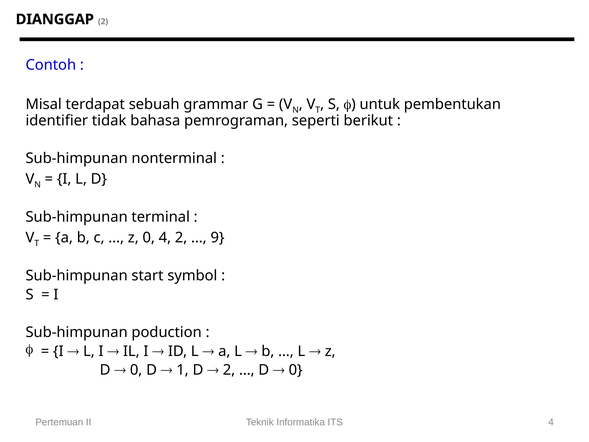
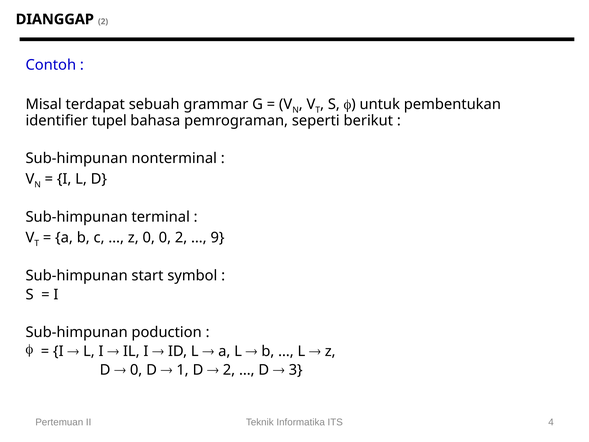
tidak: tidak -> tupel (109, 121)
0 4: 4 -> 0 (165, 238)
0: 0 -> 3 (296, 370)
